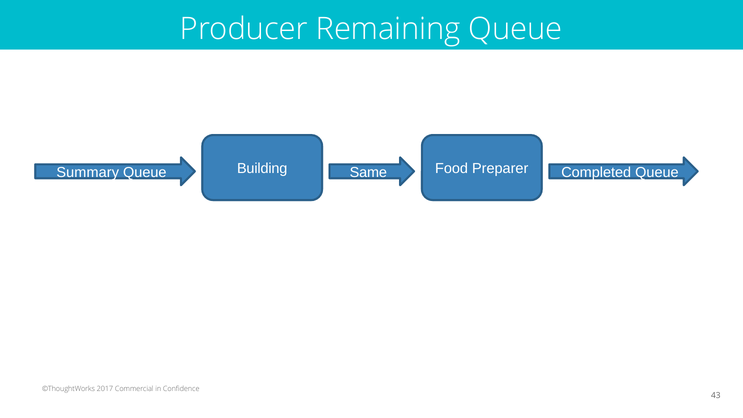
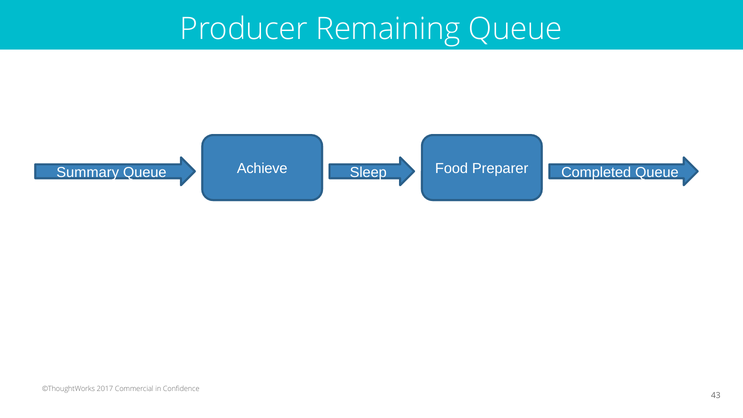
Building: Building -> Achieve (262, 169)
Same: Same -> Sleep (368, 172)
